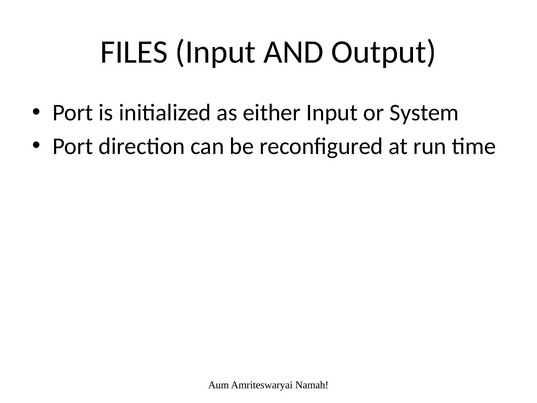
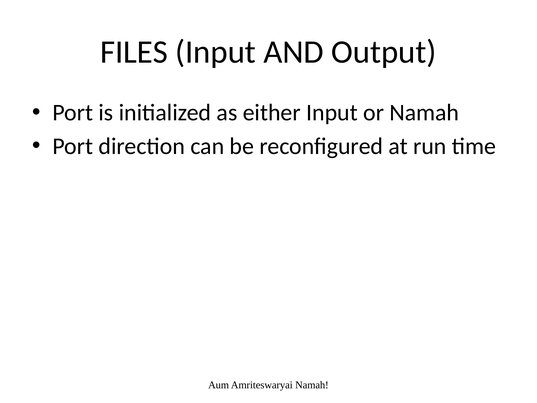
or System: System -> Namah (424, 113)
